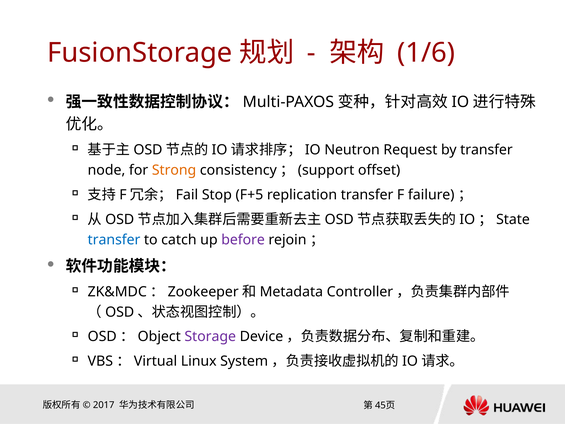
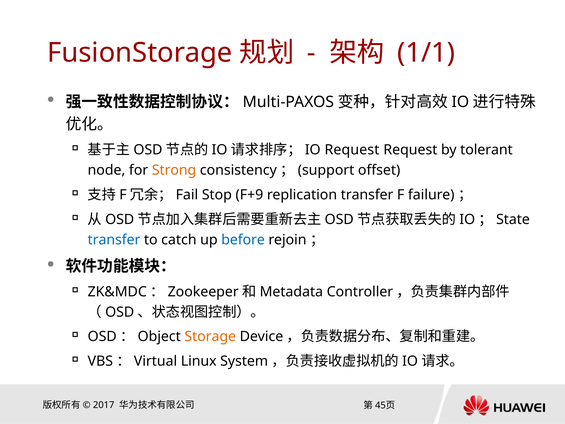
1/6: 1/6 -> 1/1 (426, 53)
Neutron: Neutron -> Request (352, 150)
by transfer: transfer -> tolerant (486, 150)
F+5: F+5 -> F+9 (249, 195)
before colour: purple -> blue (243, 240)
Storage colour: purple -> orange (210, 336)
